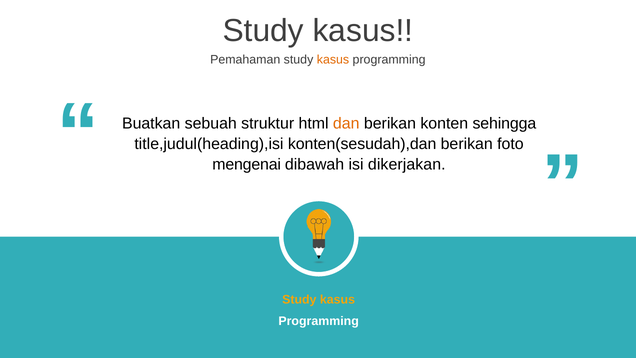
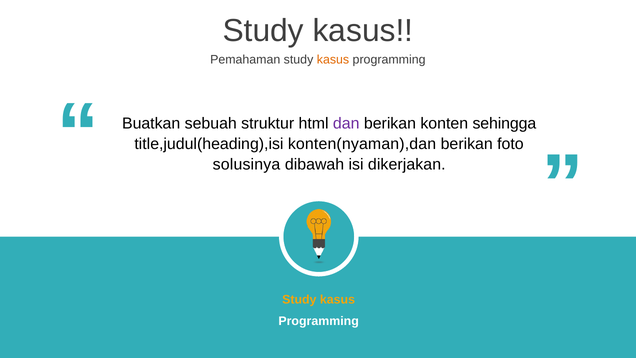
dan colour: orange -> purple (346, 124)
konten(sesudah),dan: konten(sesudah),dan -> konten(nyaman),dan (362, 144)
mengenai: mengenai -> solusinya (246, 164)
